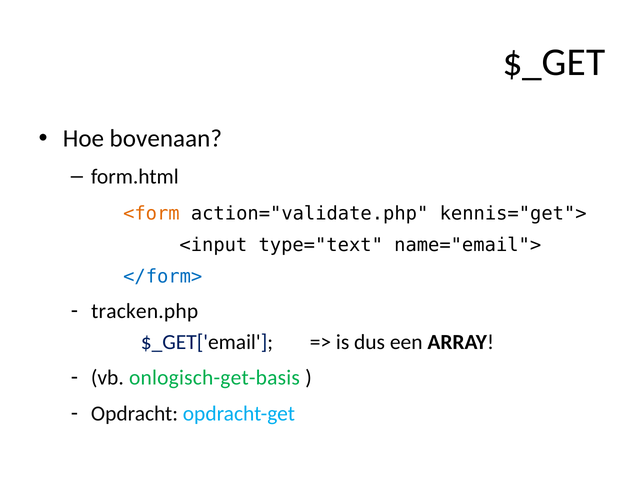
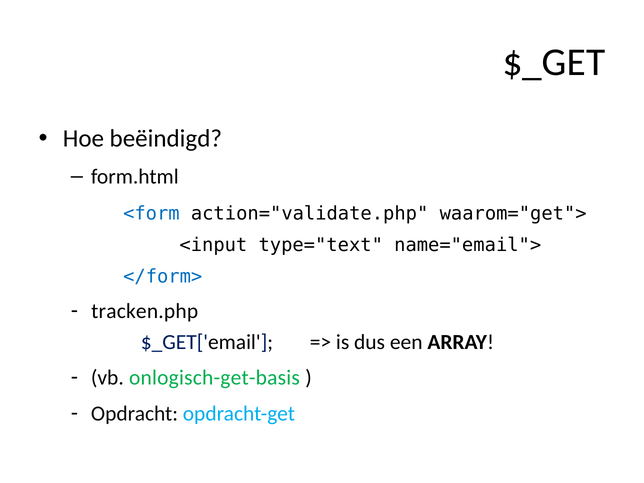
bovenaan: bovenaan -> beëindigd (166, 139)
<form colour: orange -> blue (151, 213)
kennis="get">: kennis="get"> -> waarom="get"> (513, 213)
